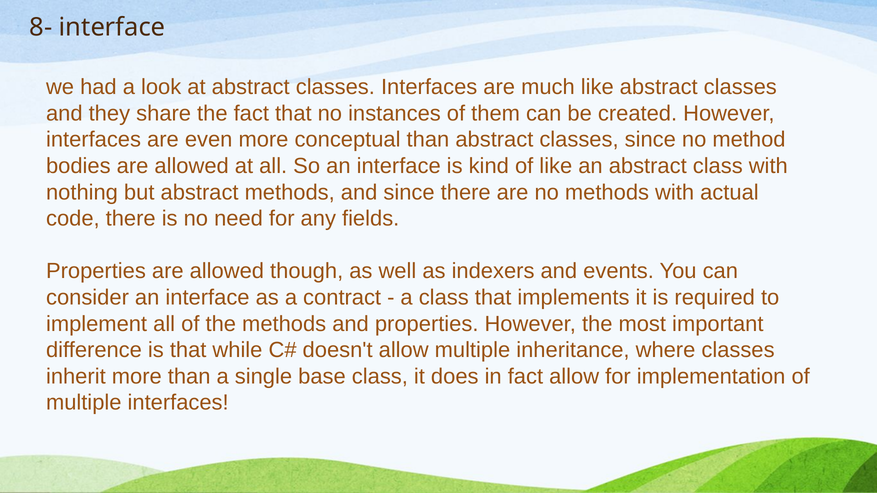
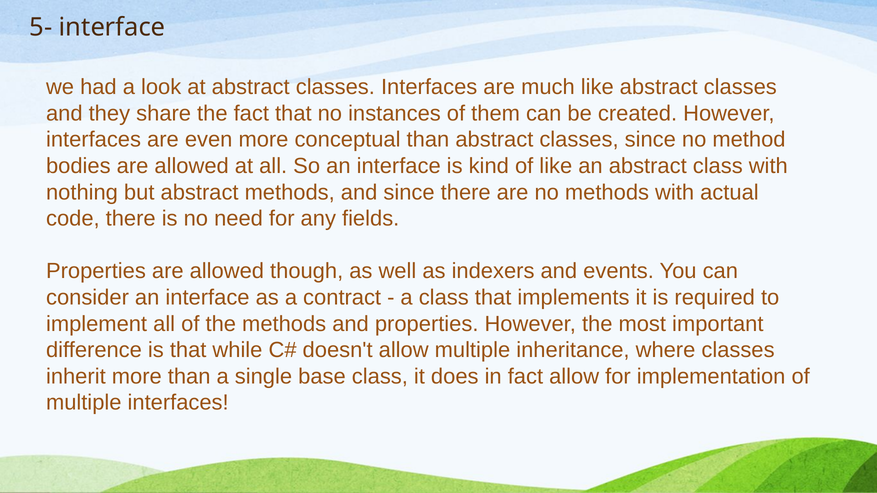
8-: 8- -> 5- (41, 28)
